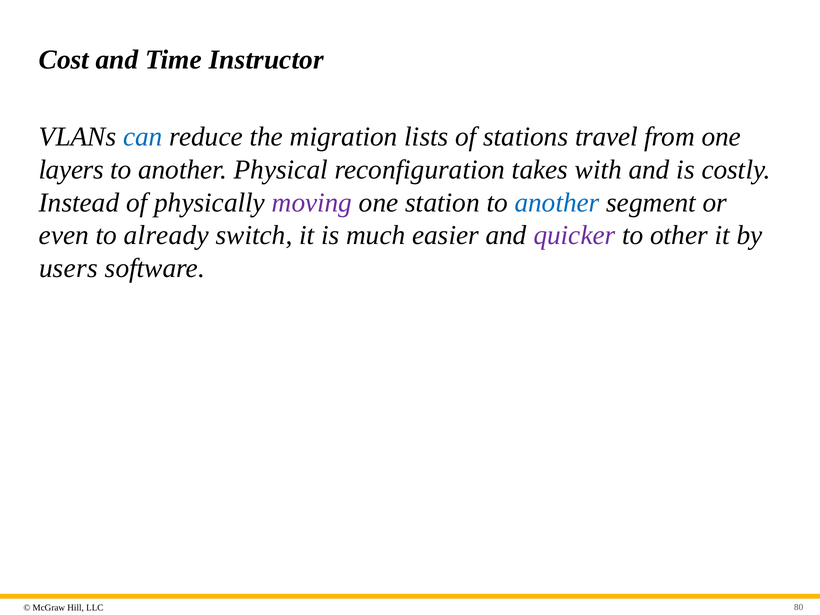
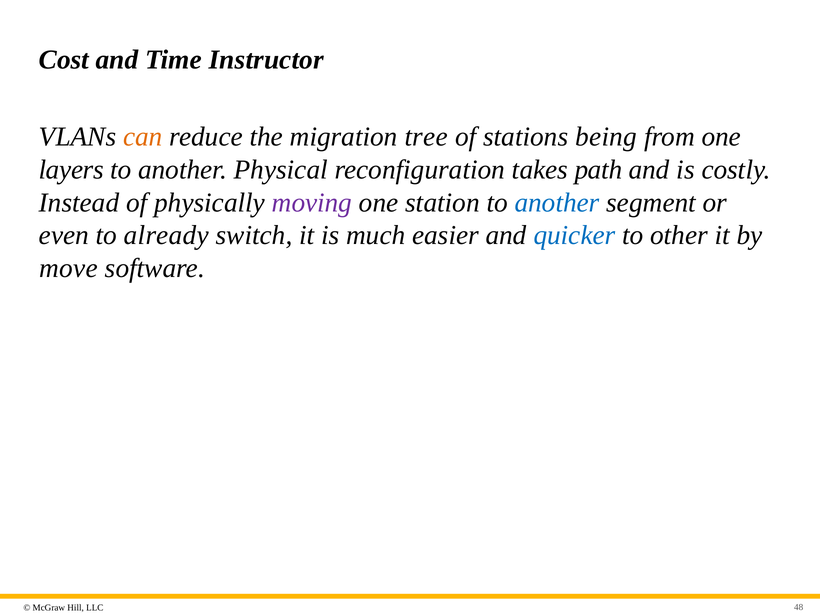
can colour: blue -> orange (143, 137)
lists: lists -> tree (426, 137)
travel: travel -> being (606, 137)
with: with -> path (598, 170)
quicker colour: purple -> blue (574, 235)
users: users -> move (68, 268)
80: 80 -> 48 (799, 607)
